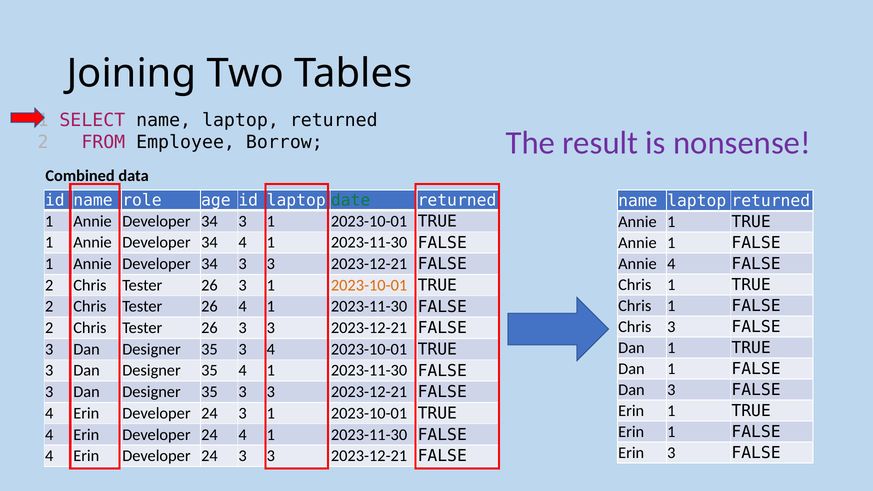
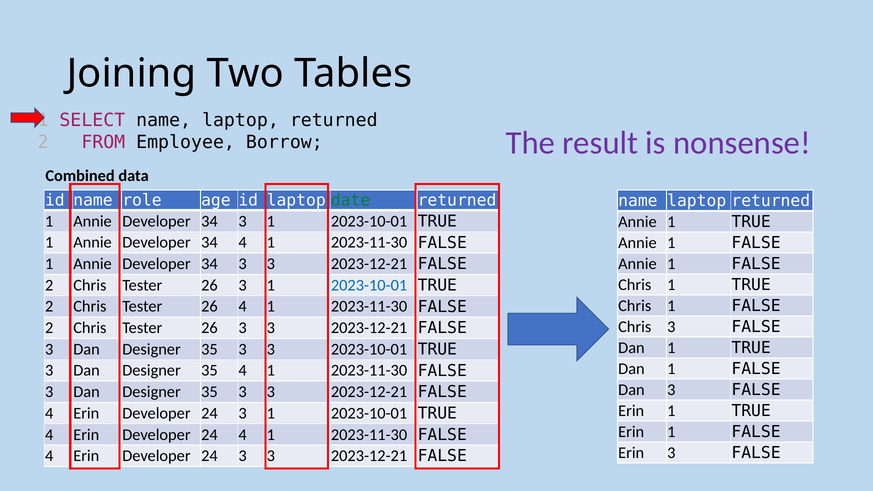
4: 4 -> 1 (671, 264)
2023-10-01 colour: orange -> blue (369, 285)
4: 4 -> 3 (271, 349)
